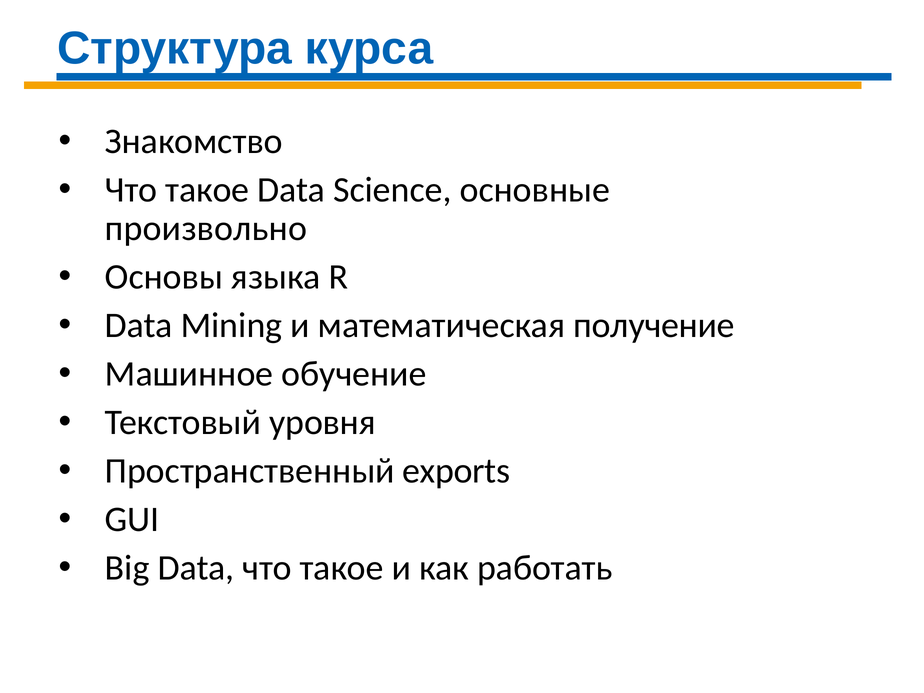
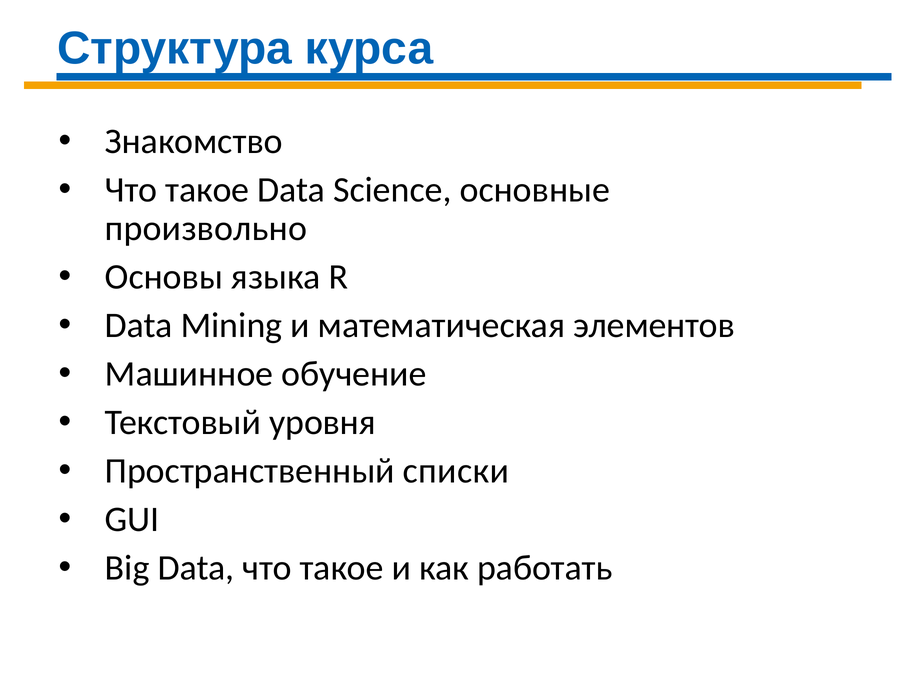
получение: получение -> элементов (654, 325)
exports: exports -> списки (456, 471)
